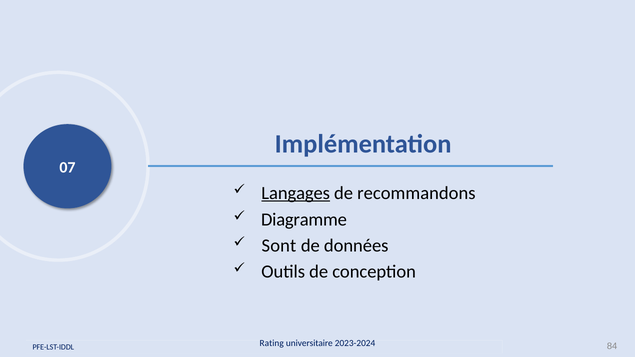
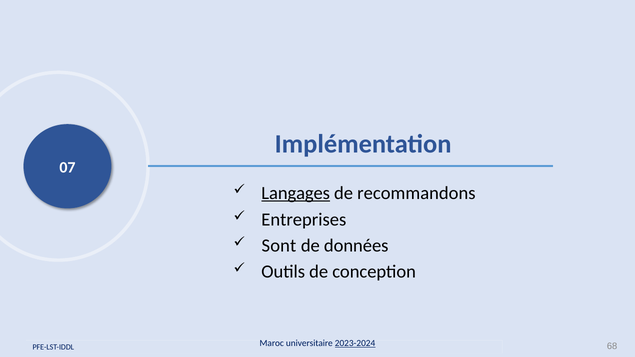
Diagramme: Diagramme -> Entreprises (304, 220)
Rating: Rating -> Maroc (272, 343)
2023-2024 underline: none -> present (355, 343)
84: 84 -> 68 (612, 346)
